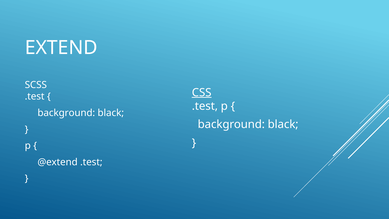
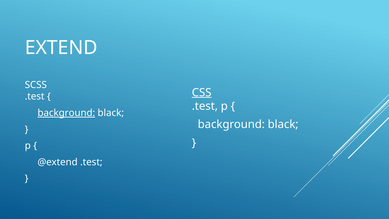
background underline: none -> present (66, 113)
